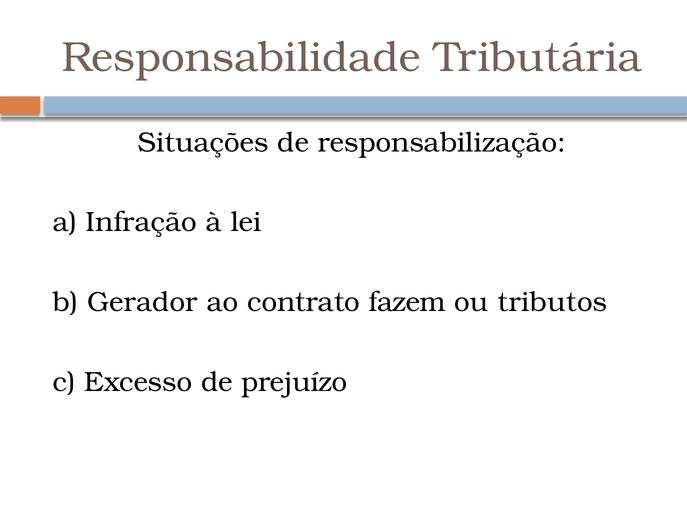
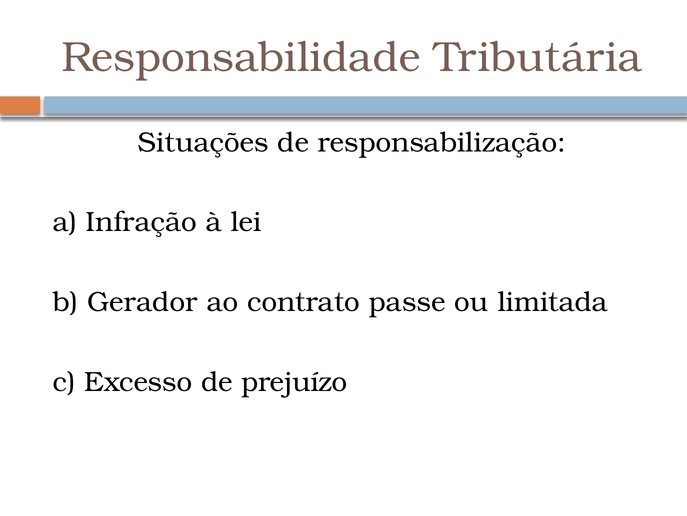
fazem: fazem -> passe (407, 302)
tributos: tributos -> limitada (553, 302)
